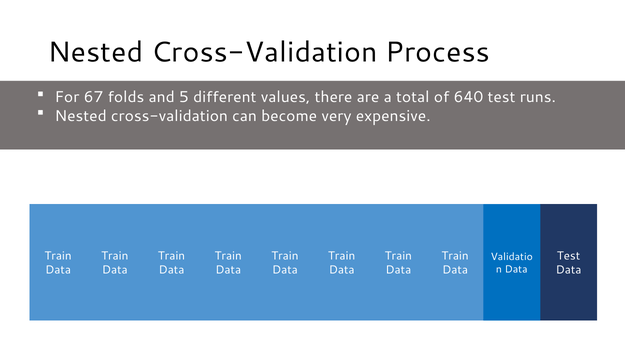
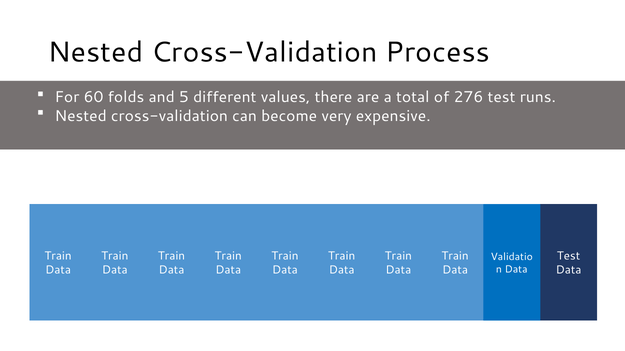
67: 67 -> 60 (94, 97)
640: 640 -> 276 (468, 97)
